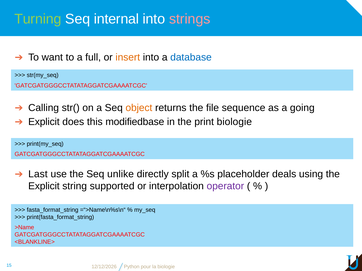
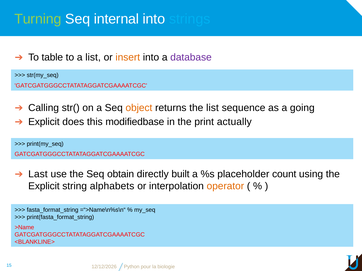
strings colour: pink -> light blue (190, 19)
want: want -> table (52, 57)
a full: full -> list (93, 57)
database colour: blue -> purple (191, 57)
the file: file -> list (212, 108)
print biologie: biologie -> actually (234, 122)
unlike: unlike -> obtain (121, 174)
split: split -> built (180, 174)
deals: deals -> count (284, 174)
supported: supported -> alphabets (112, 186)
operator colour: purple -> orange (225, 186)
